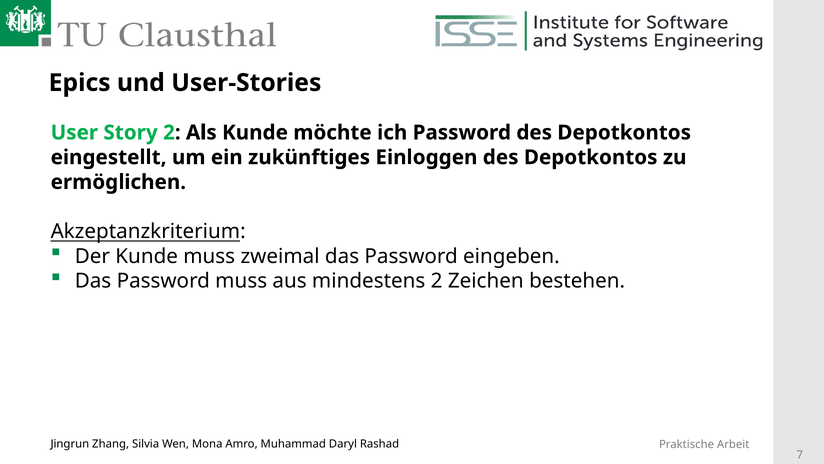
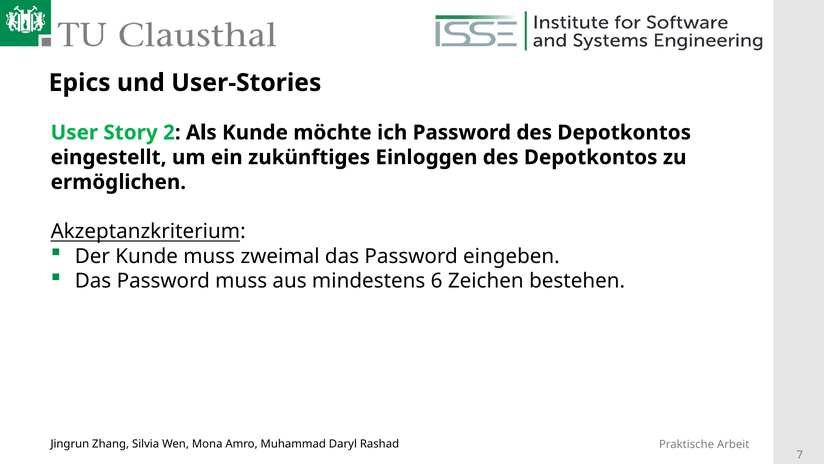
mindestens 2: 2 -> 6 (437, 281)
